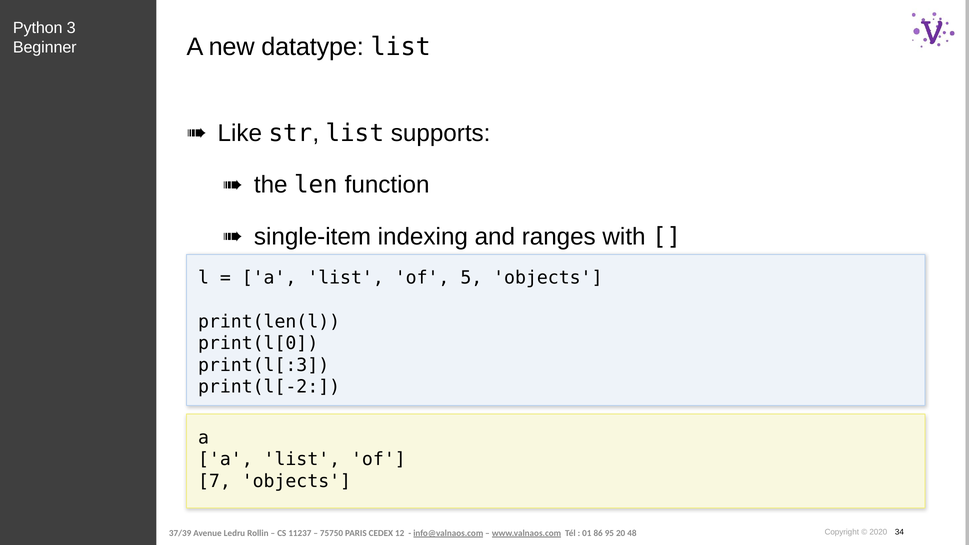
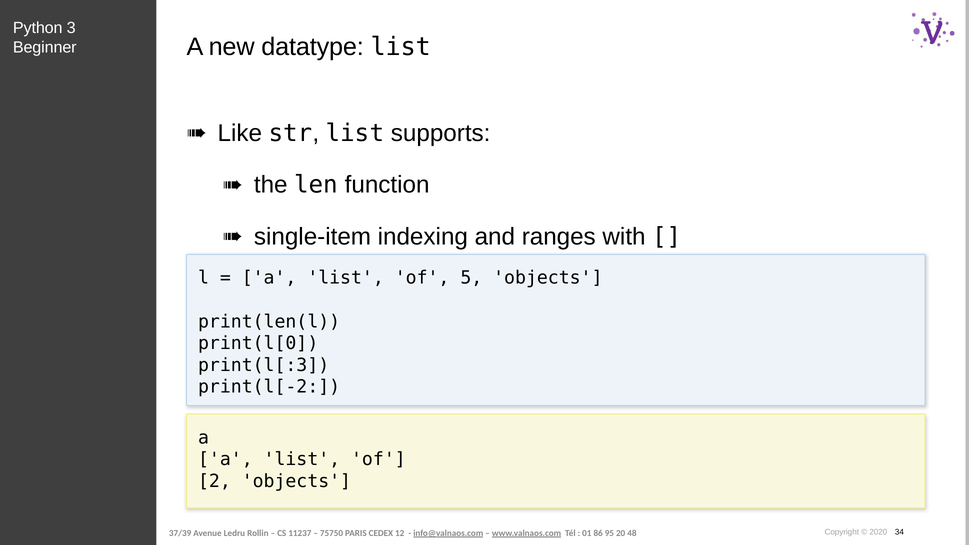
7: 7 -> 2 (214, 481)
